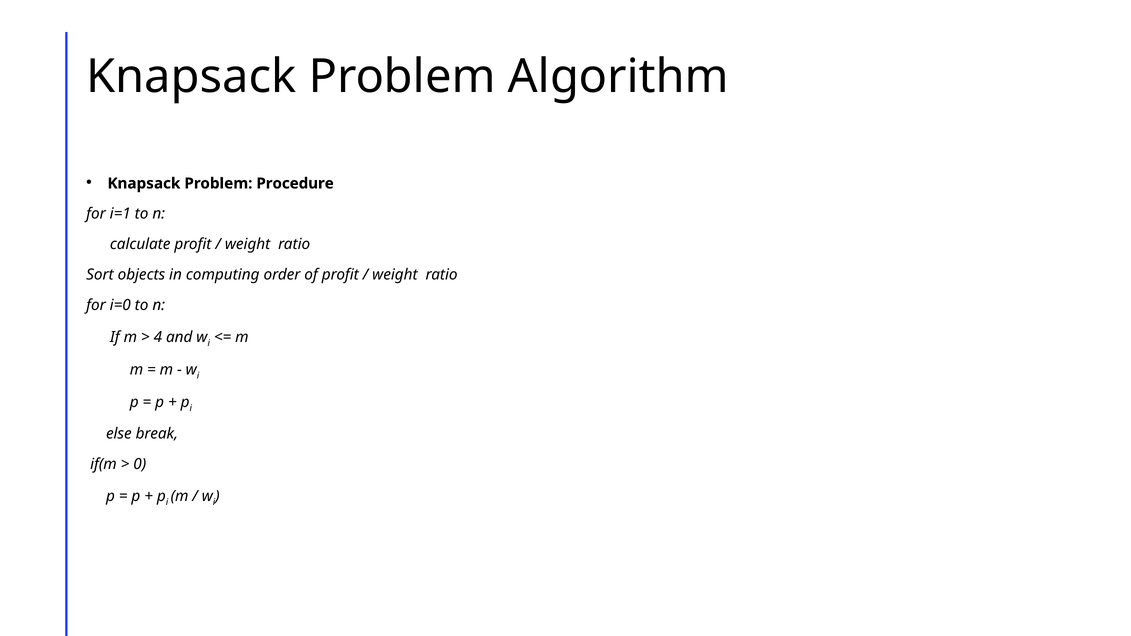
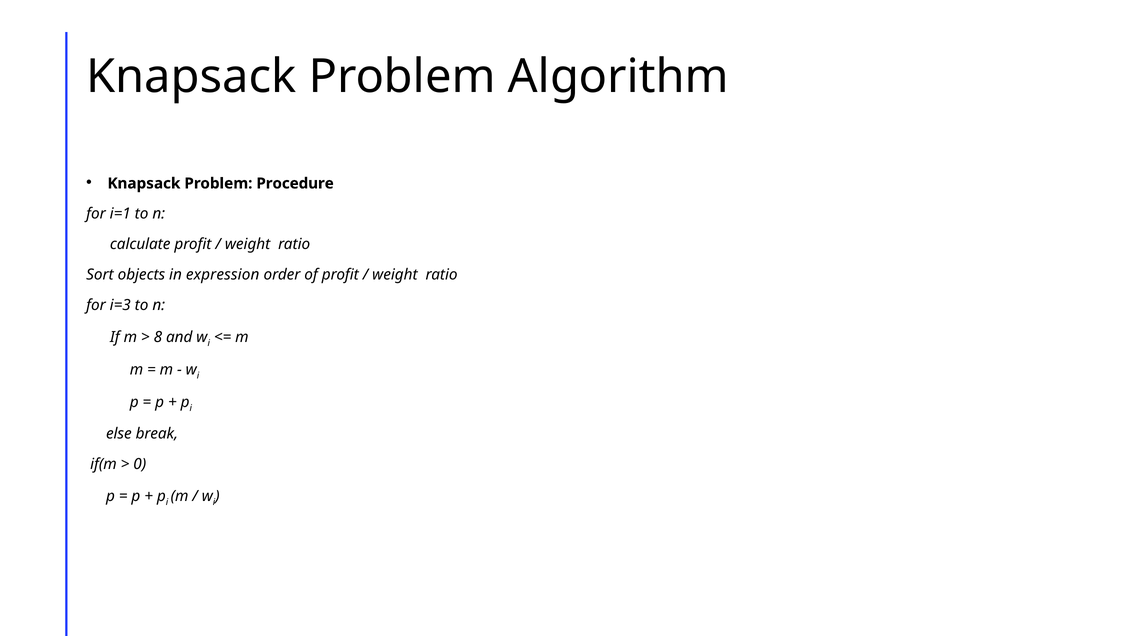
computing: computing -> expression (223, 275)
i=0: i=0 -> i=3 (120, 305)
4: 4 -> 8 (158, 337)
